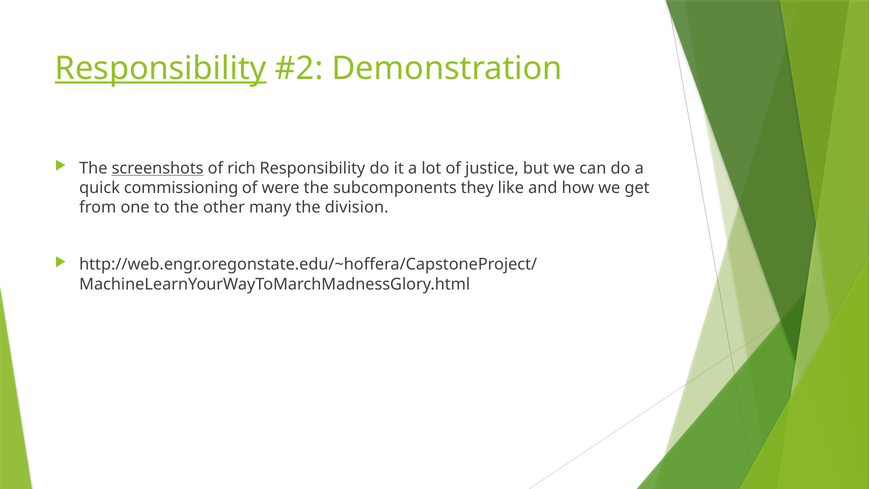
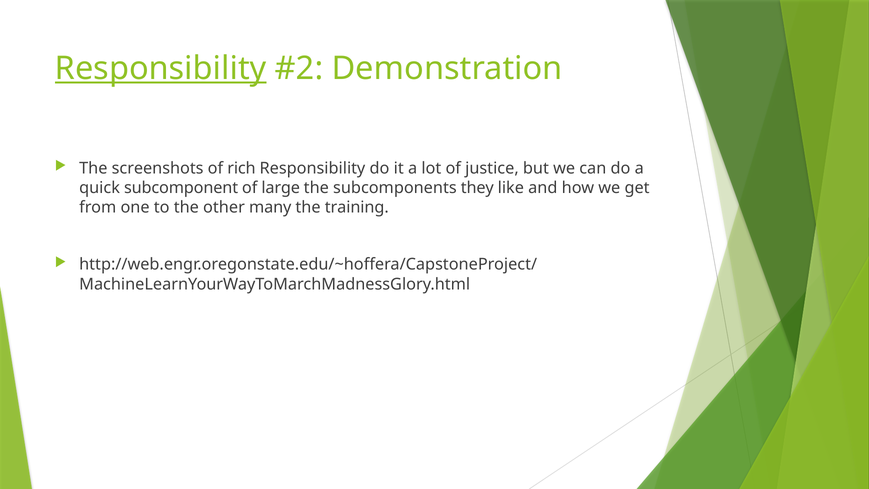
screenshots underline: present -> none (158, 168)
commissioning: commissioning -> subcomponent (181, 188)
were: were -> large (281, 188)
division: division -> training (357, 207)
